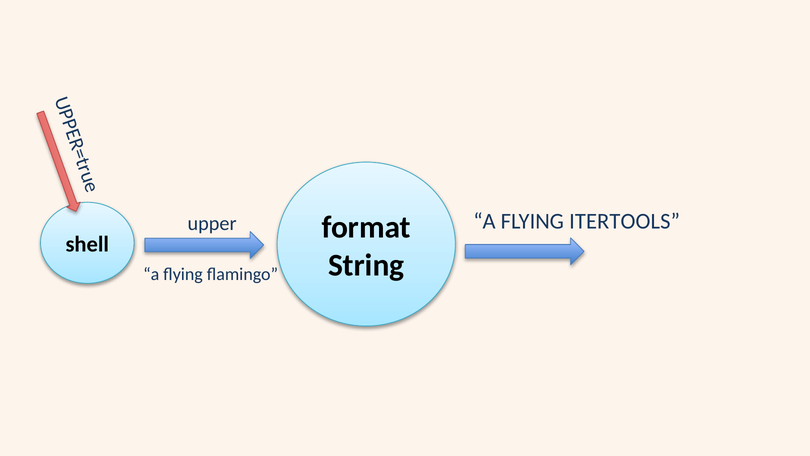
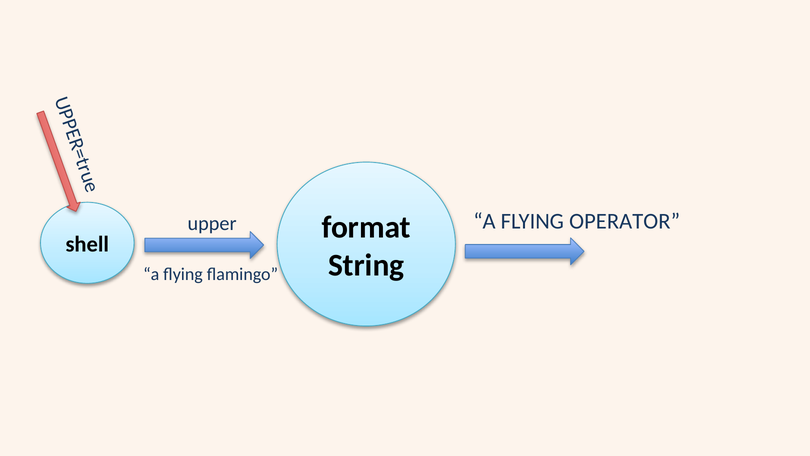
ITERTOOLS: ITERTOOLS -> OPERATOR (625, 221)
